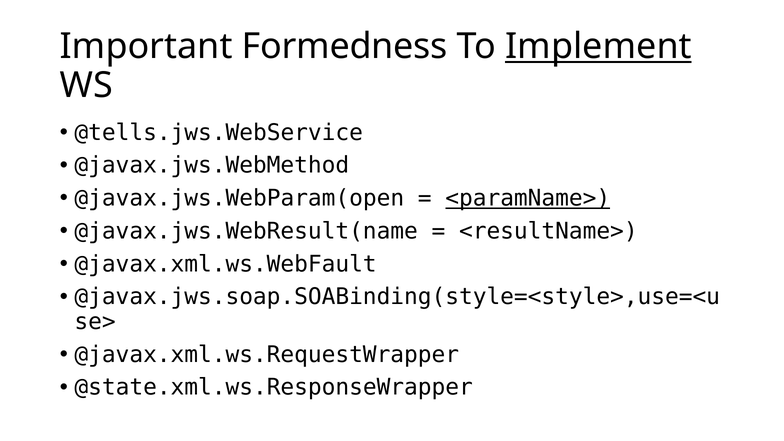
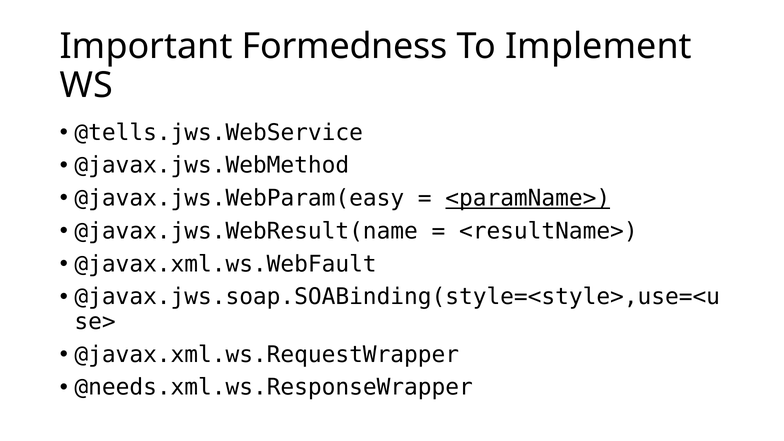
Implement underline: present -> none (598, 46)
@javax.jws.WebParam(open: @javax.jws.WebParam(open -> @javax.jws.WebParam(easy (239, 198)
@state.xml.ws.ResponseWrapper: @state.xml.ws.ResponseWrapper -> @needs.xml.ws.ResponseWrapper (274, 387)
